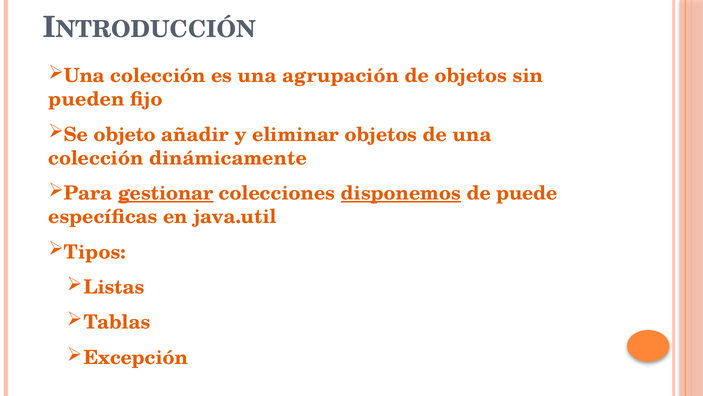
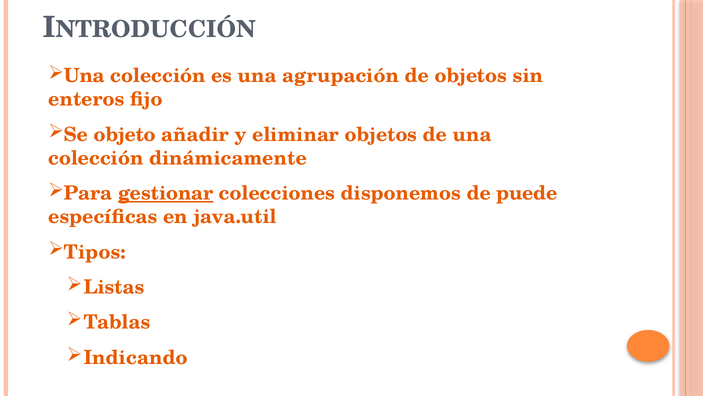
pueden: pueden -> enteros (87, 99)
disponemos underline: present -> none (401, 193)
Excepción: Excepción -> Indicando (136, 357)
